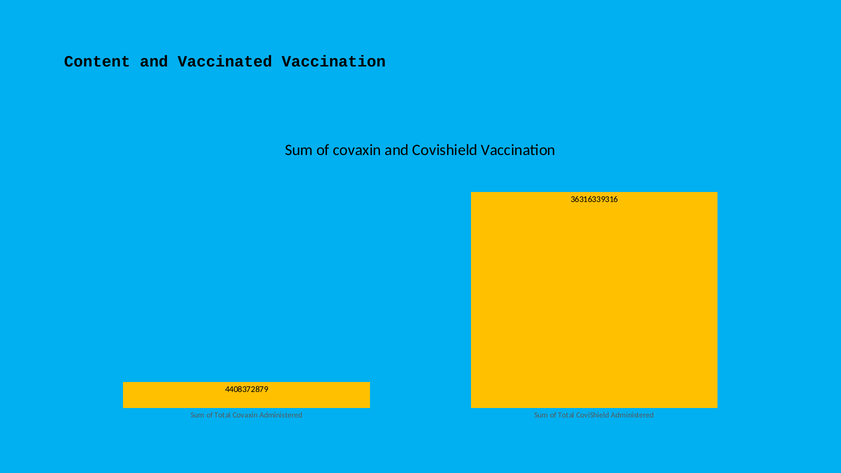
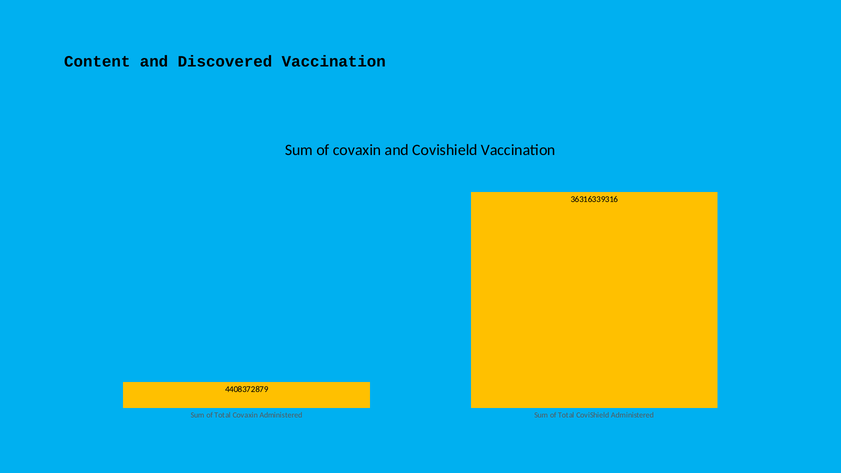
Vaccinated: Vaccinated -> Discovered (225, 61)
